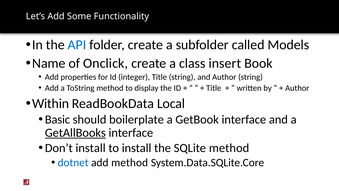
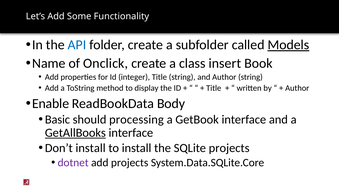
Models underline: none -> present (288, 45)
Within: Within -> Enable (51, 103)
Local: Local -> Body (171, 103)
boilerplate: boilerplate -> processing (136, 119)
SQLite method: method -> projects (229, 148)
dotnet colour: blue -> purple (73, 162)
add method: method -> projects (130, 162)
